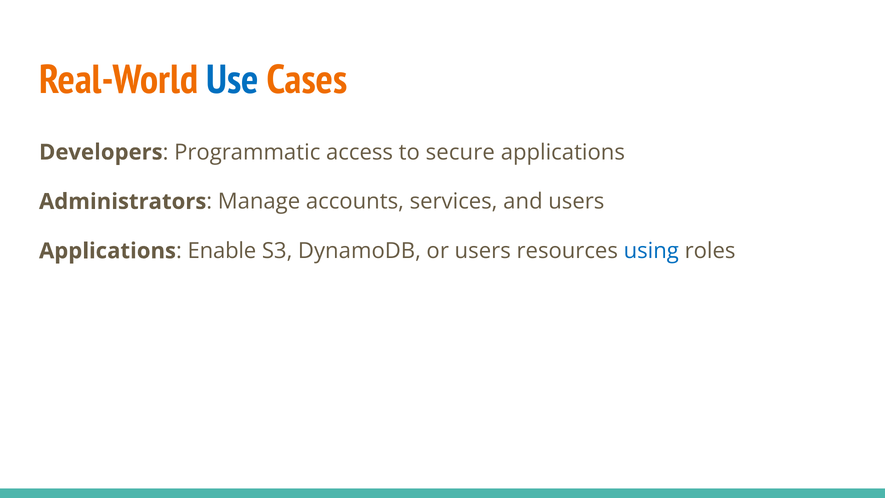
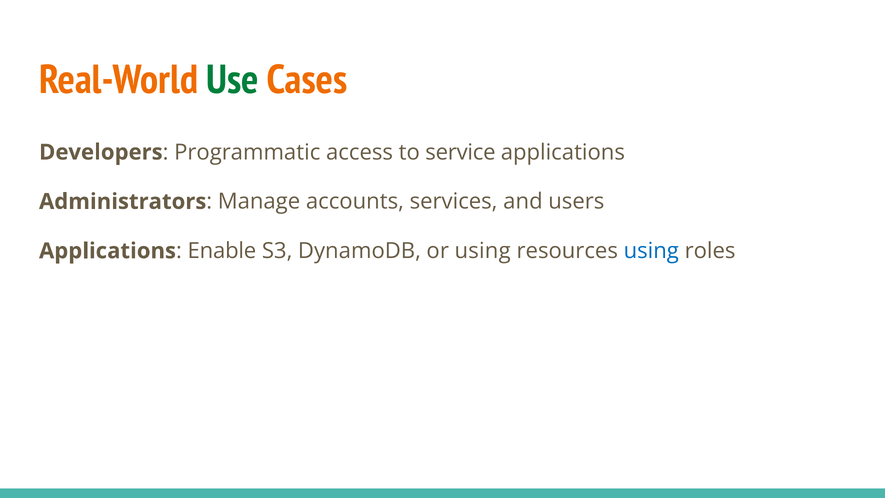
Use colour: blue -> green (233, 80)
secure: secure -> service (460, 152)
or users: users -> using (483, 251)
